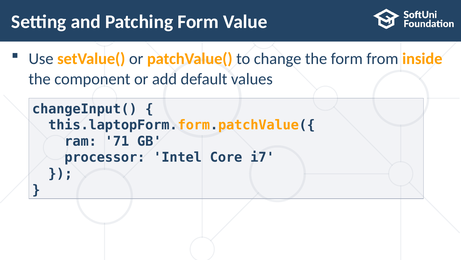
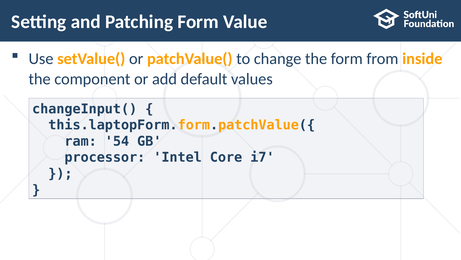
71: 71 -> 54 (117, 141)
